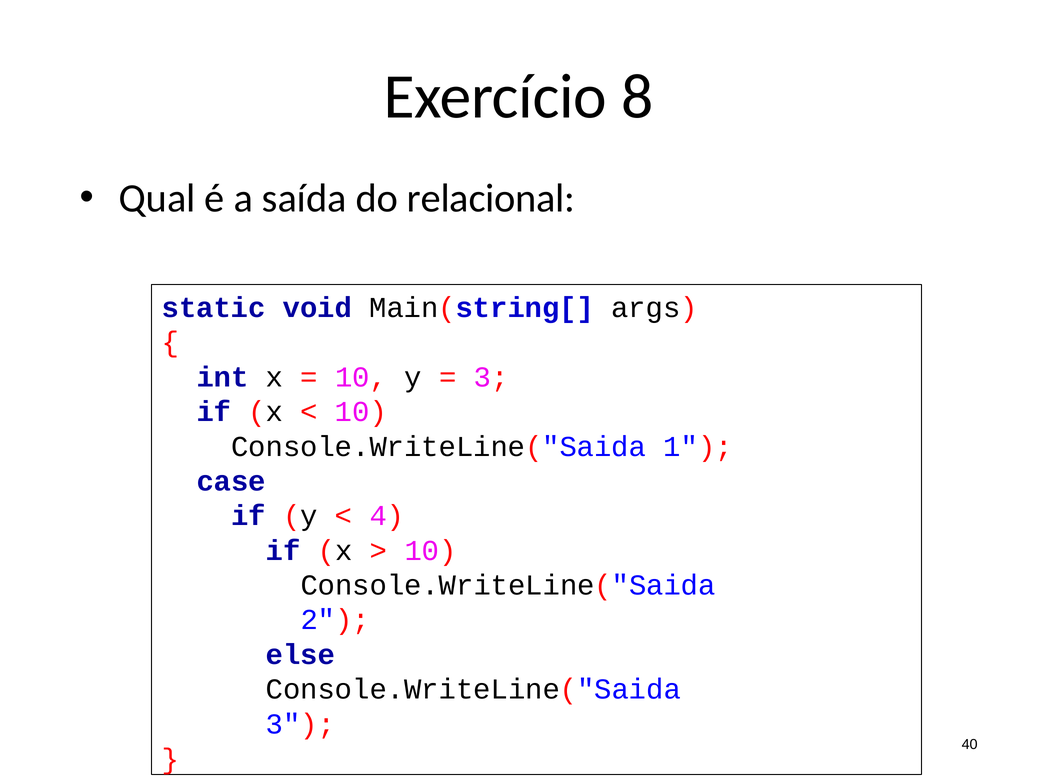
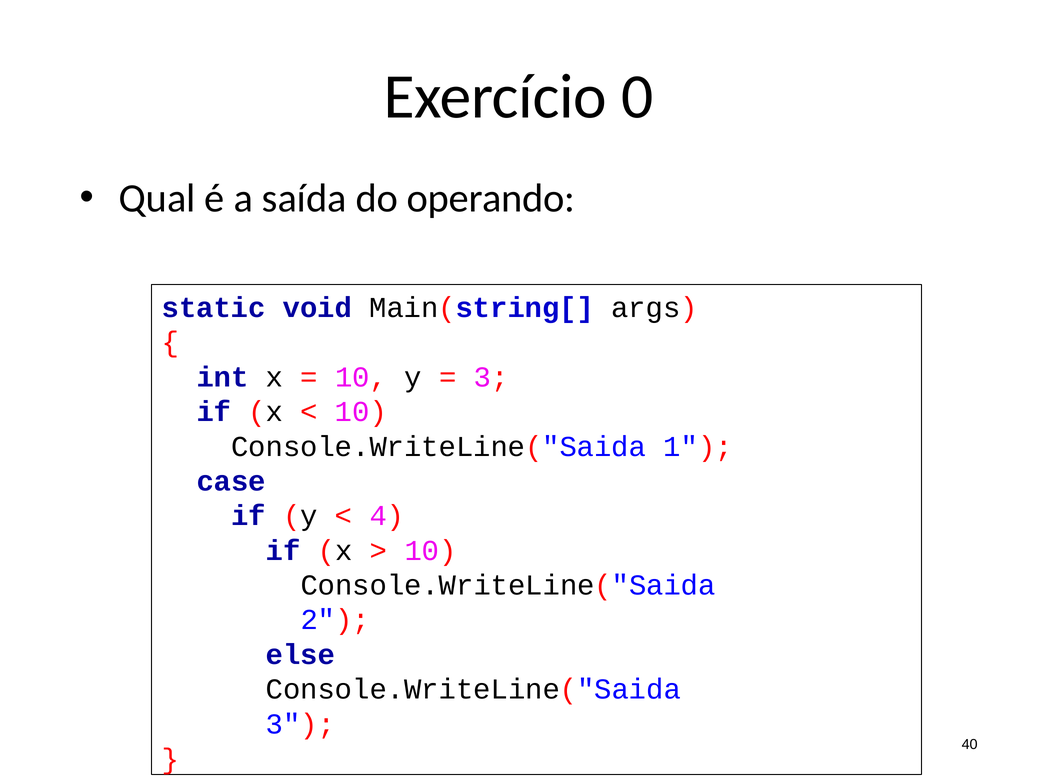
8: 8 -> 0 (637, 97)
relacional: relacional -> operando (491, 198)
